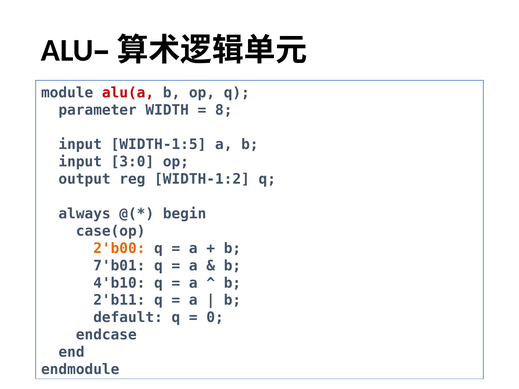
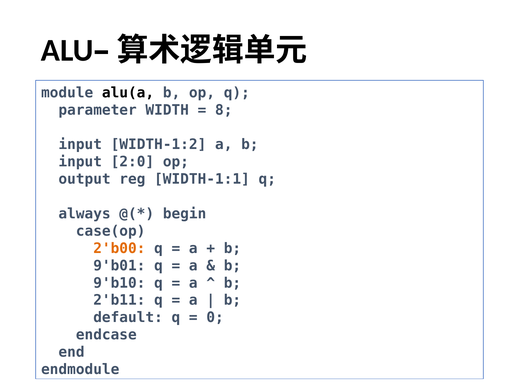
alu(a colour: red -> black (128, 93)
WIDTH-1:5: WIDTH-1:5 -> WIDTH-1:2 (158, 145)
3:0: 3:0 -> 2:0 (132, 162)
WIDTH-1:2: WIDTH-1:2 -> WIDTH-1:1 (202, 179)
7'b01: 7'b01 -> 9'b01 (119, 266)
4'b10: 4'b10 -> 9'b10 (119, 283)
